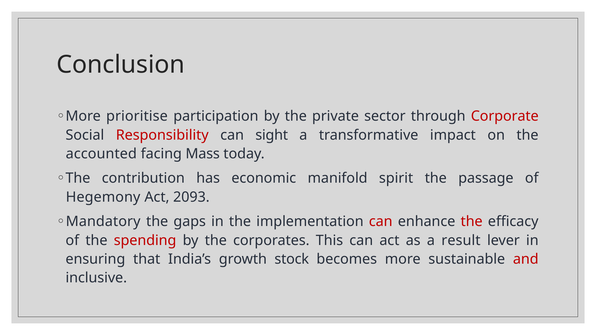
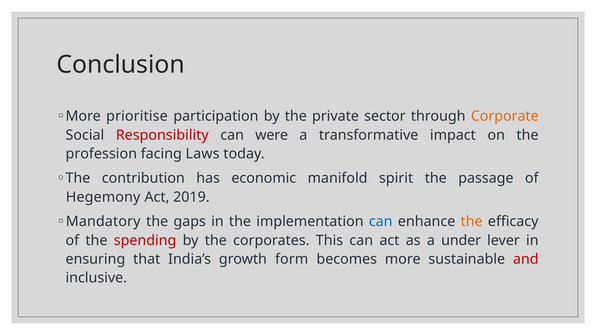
Corporate colour: red -> orange (505, 116)
sight: sight -> were (272, 135)
accounted: accounted -> profession (101, 154)
Mass: Mass -> Laws (203, 154)
2093: 2093 -> 2019 (191, 197)
can colour: red -> blue (381, 222)
the colour: red -> orange (472, 222)
result: result -> under (461, 240)
stock: stock -> form (292, 259)
